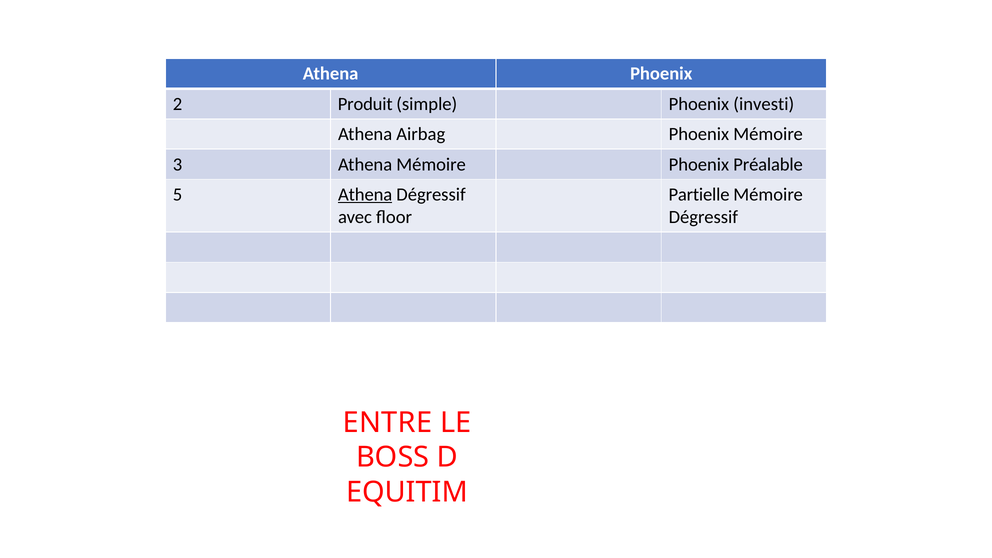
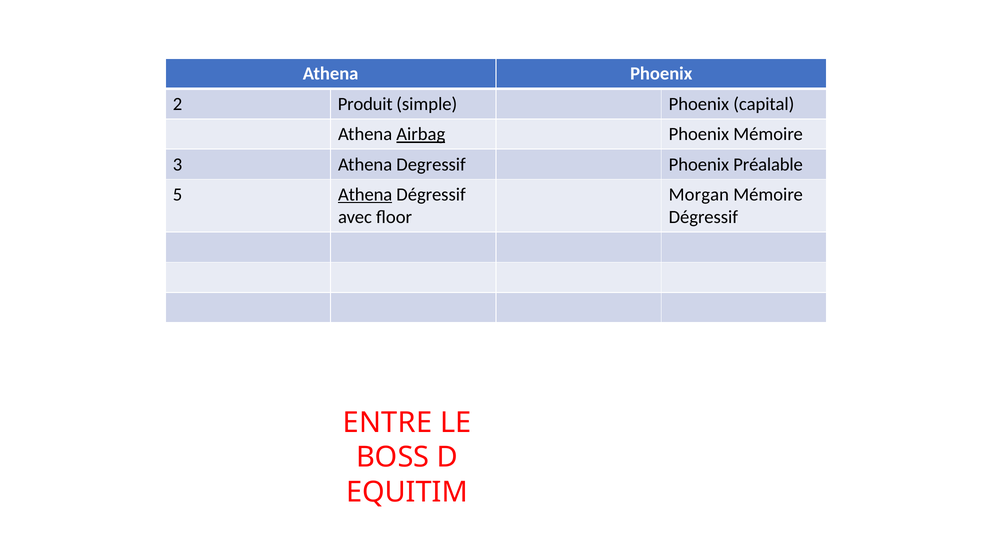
investi: investi -> capital (764, 104)
Airbag underline: none -> present (421, 134)
Athena Mémoire: Mémoire -> Degressif (431, 164)
Partielle: Partielle -> Morgan (699, 195)
